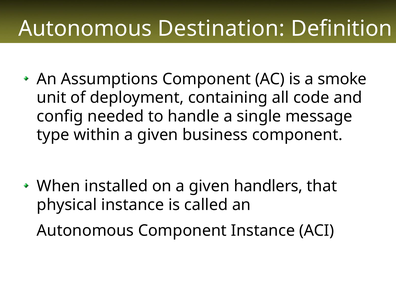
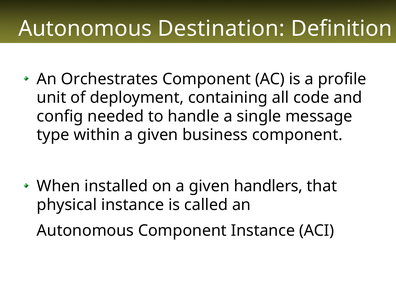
Assumptions: Assumptions -> Orchestrates (110, 79)
smoke: smoke -> profile (342, 79)
